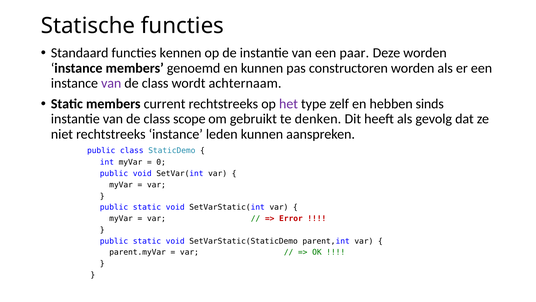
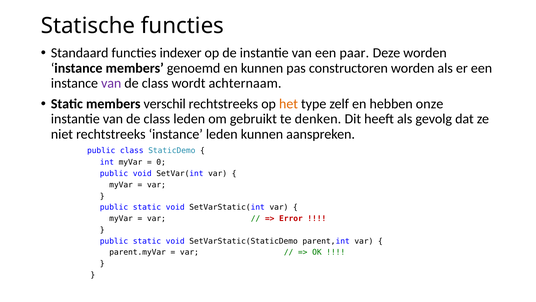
kennen: kennen -> indexer (181, 53)
current: current -> verschil (165, 104)
het colour: purple -> orange (289, 104)
sinds: sinds -> onze (430, 104)
class scope: scope -> leden (189, 119)
